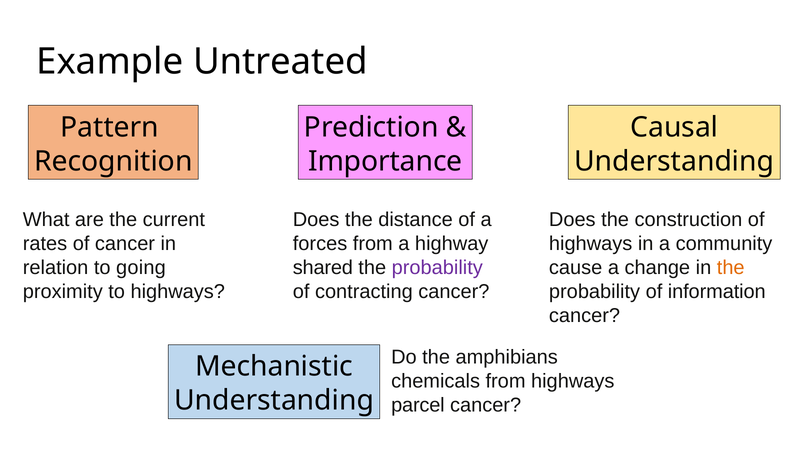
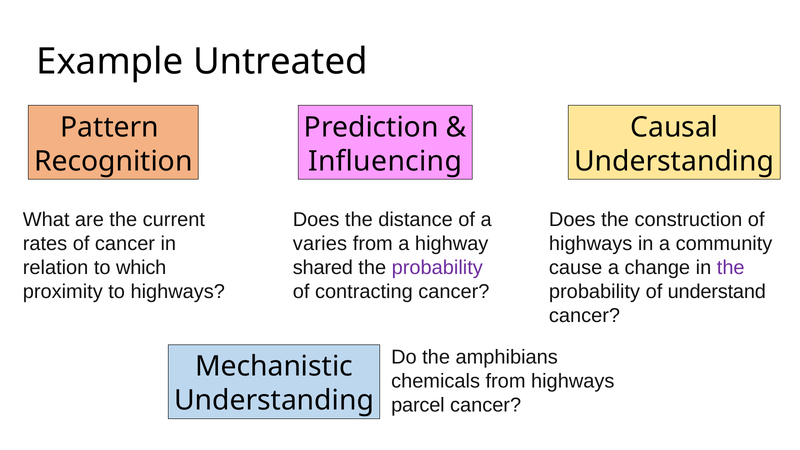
Importance: Importance -> Influencing (385, 161)
forces: forces -> varies (320, 244)
going: going -> which (141, 268)
the colour: orange -> purple (731, 268)
information: information -> understand (717, 292)
